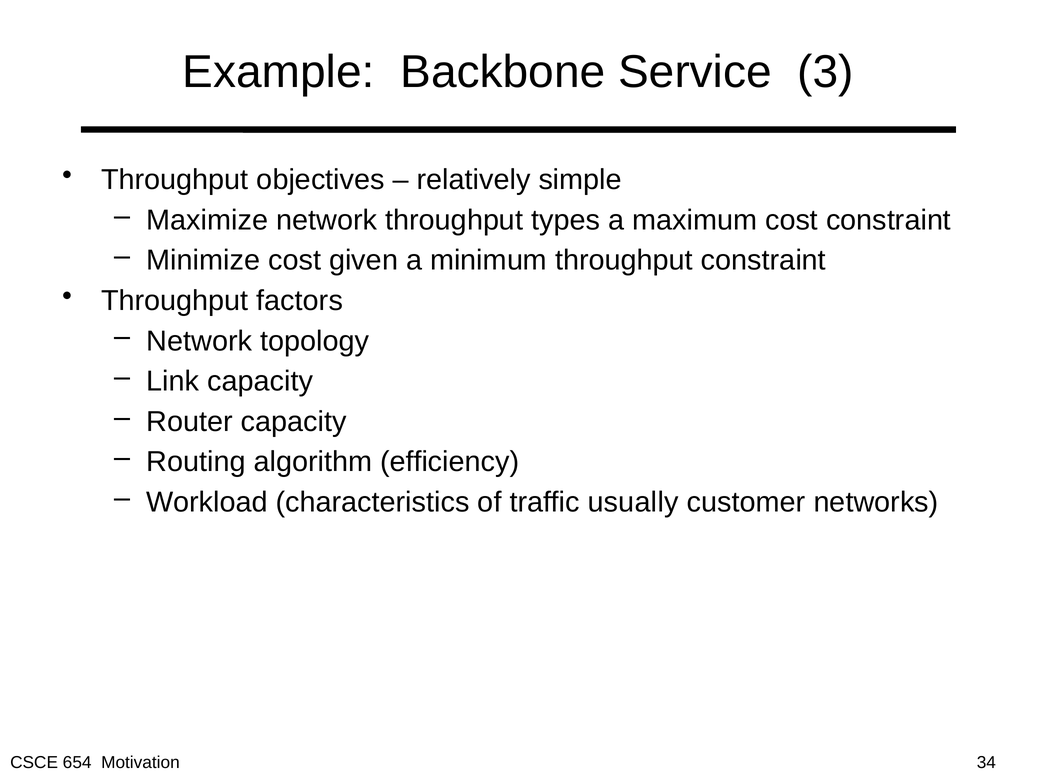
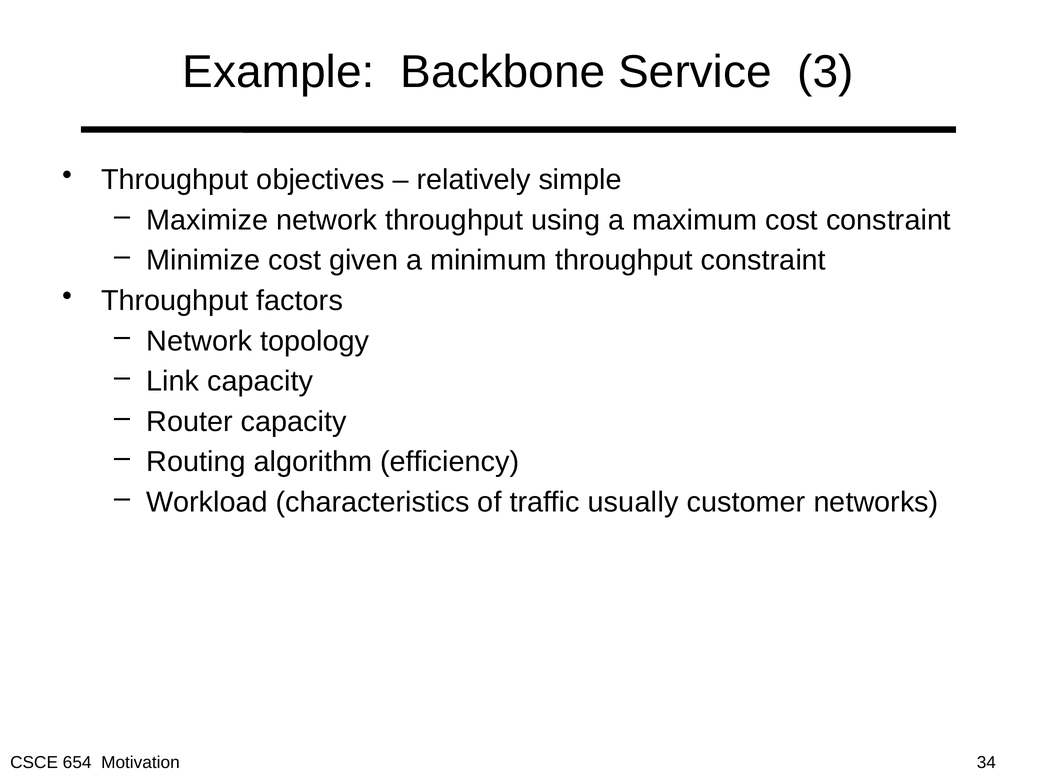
types: types -> using (566, 220)
